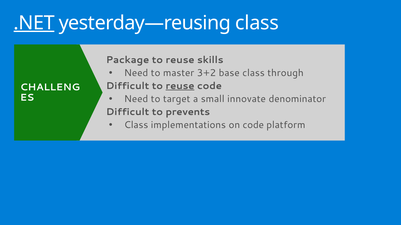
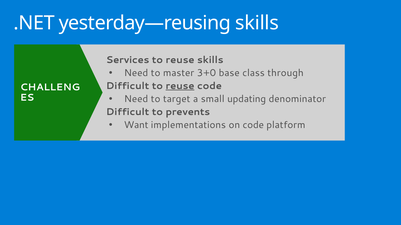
.NET underline: present -> none (34, 23)
yesterday—reusing class: class -> skills (257, 23)
Package: Package -> Services (128, 60)
3+2: 3+2 -> 3+0 (206, 73)
innovate: innovate -> updating (247, 99)
Class: Class -> Want (136, 125)
